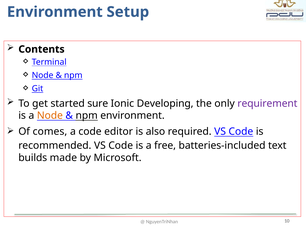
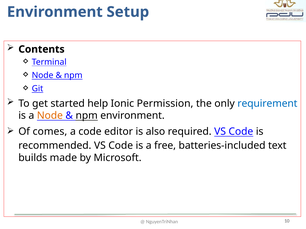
sure: sure -> help (98, 104)
Developing: Developing -> Permission (165, 104)
requirement colour: purple -> blue (267, 104)
